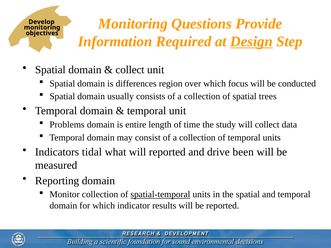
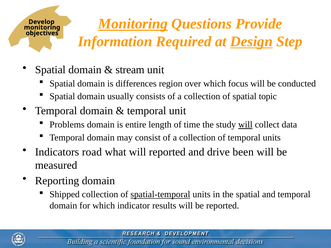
Monitoring underline: none -> present (133, 24)
collect: collect -> stream (130, 70)
trees: trees -> topic (268, 96)
will underline: none -> present (245, 125)
tidal: tidal -> road (92, 152)
Monitor: Monitor -> Shipped (65, 195)
